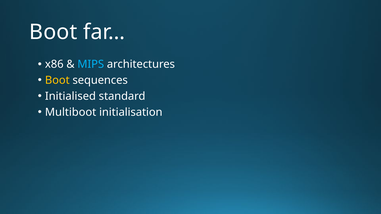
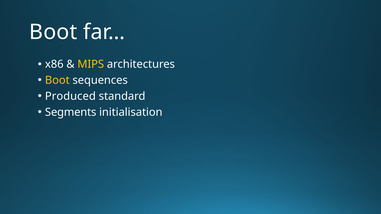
MIPS colour: light blue -> yellow (91, 64)
Initialised: Initialised -> Produced (70, 96)
Multiboot: Multiboot -> Segments (71, 112)
